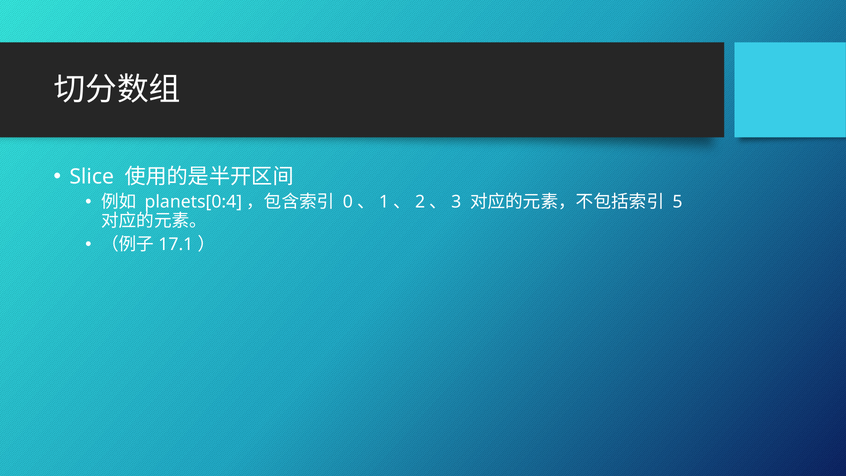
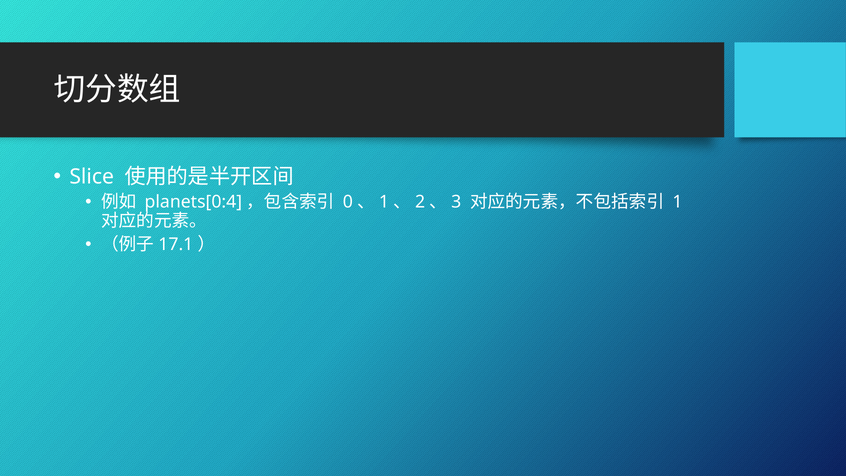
5: 5 -> 1 (677, 202)
